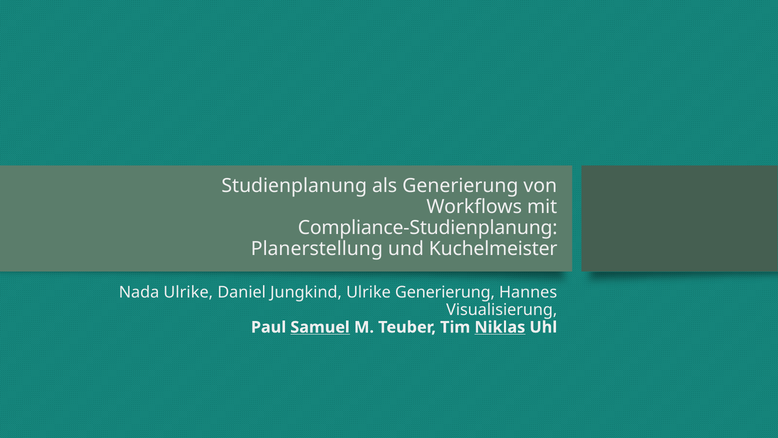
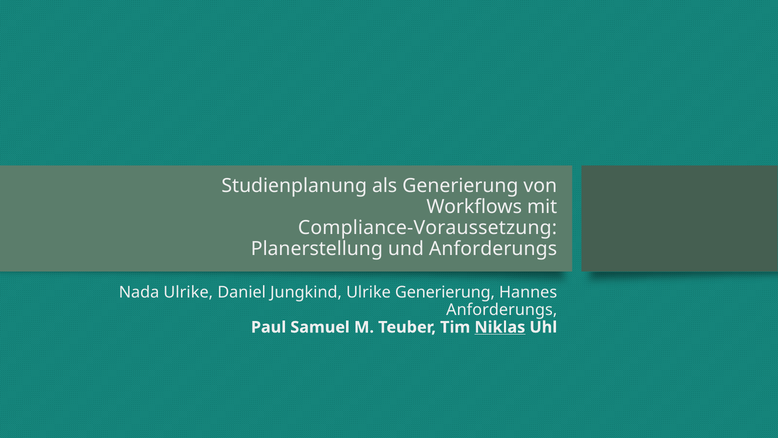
Compliance-Studienplanung: Compliance-Studienplanung -> Compliance-Voraussetzung (427, 228)
und Kuchelmeister: Kuchelmeister -> Anforderungs (493, 249)
Visualisierung: Visualisierung -> Anforderungs (502, 309)
Samuel underline: present -> none (320, 327)
